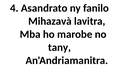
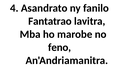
Mihazavà: Mihazavà -> Fantatrao (50, 21)
tany: tany -> feno (60, 47)
